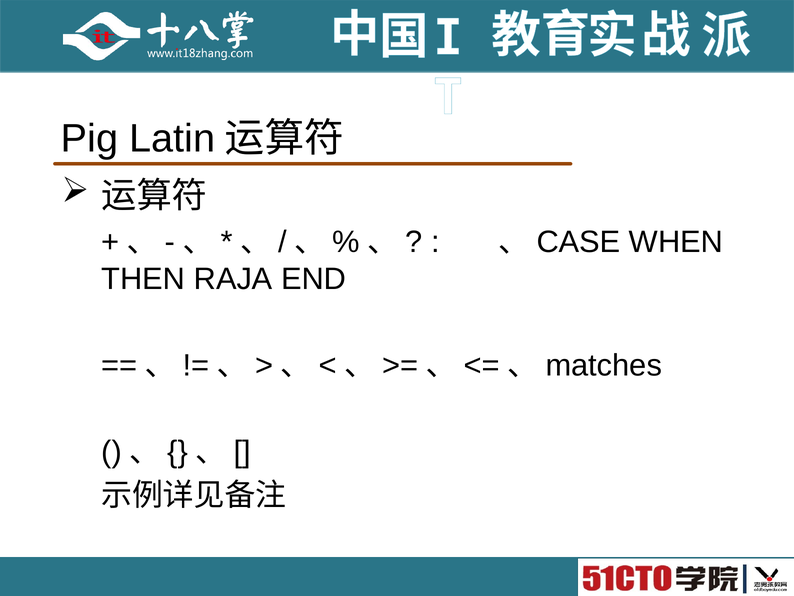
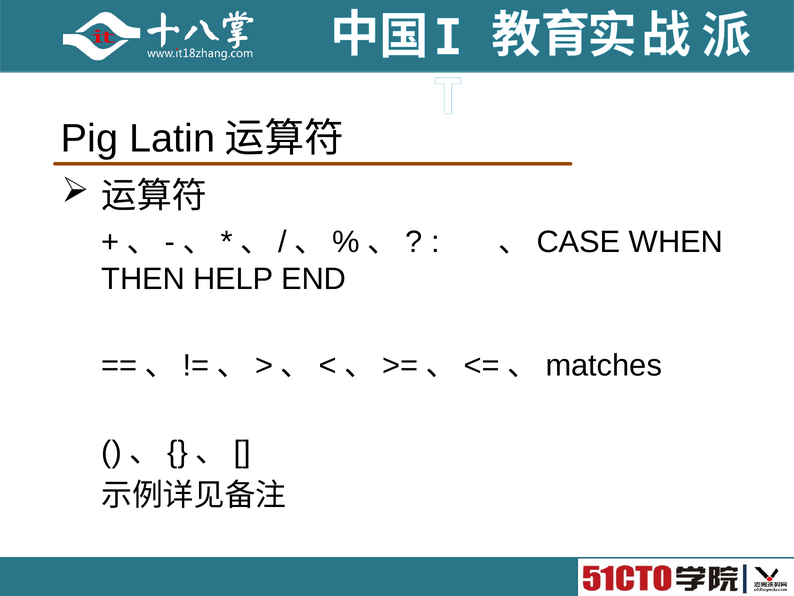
RAJA: RAJA -> HELP (233, 279)
